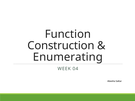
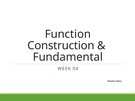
Enumerating: Enumerating -> Fundamental (68, 57)
